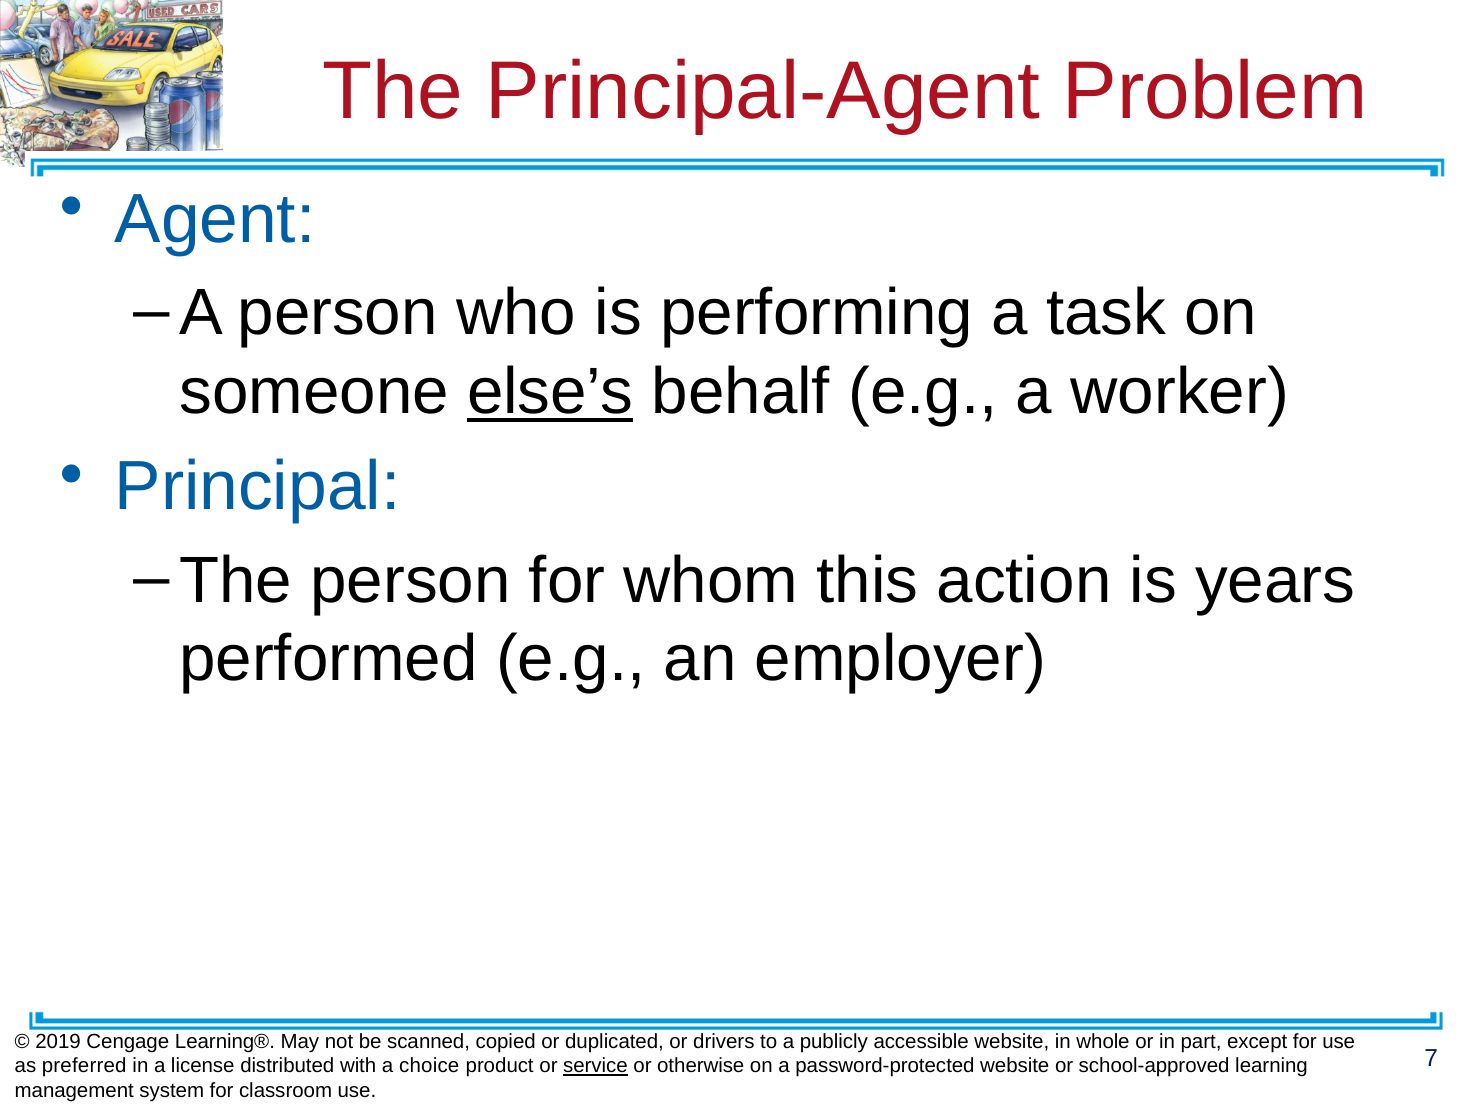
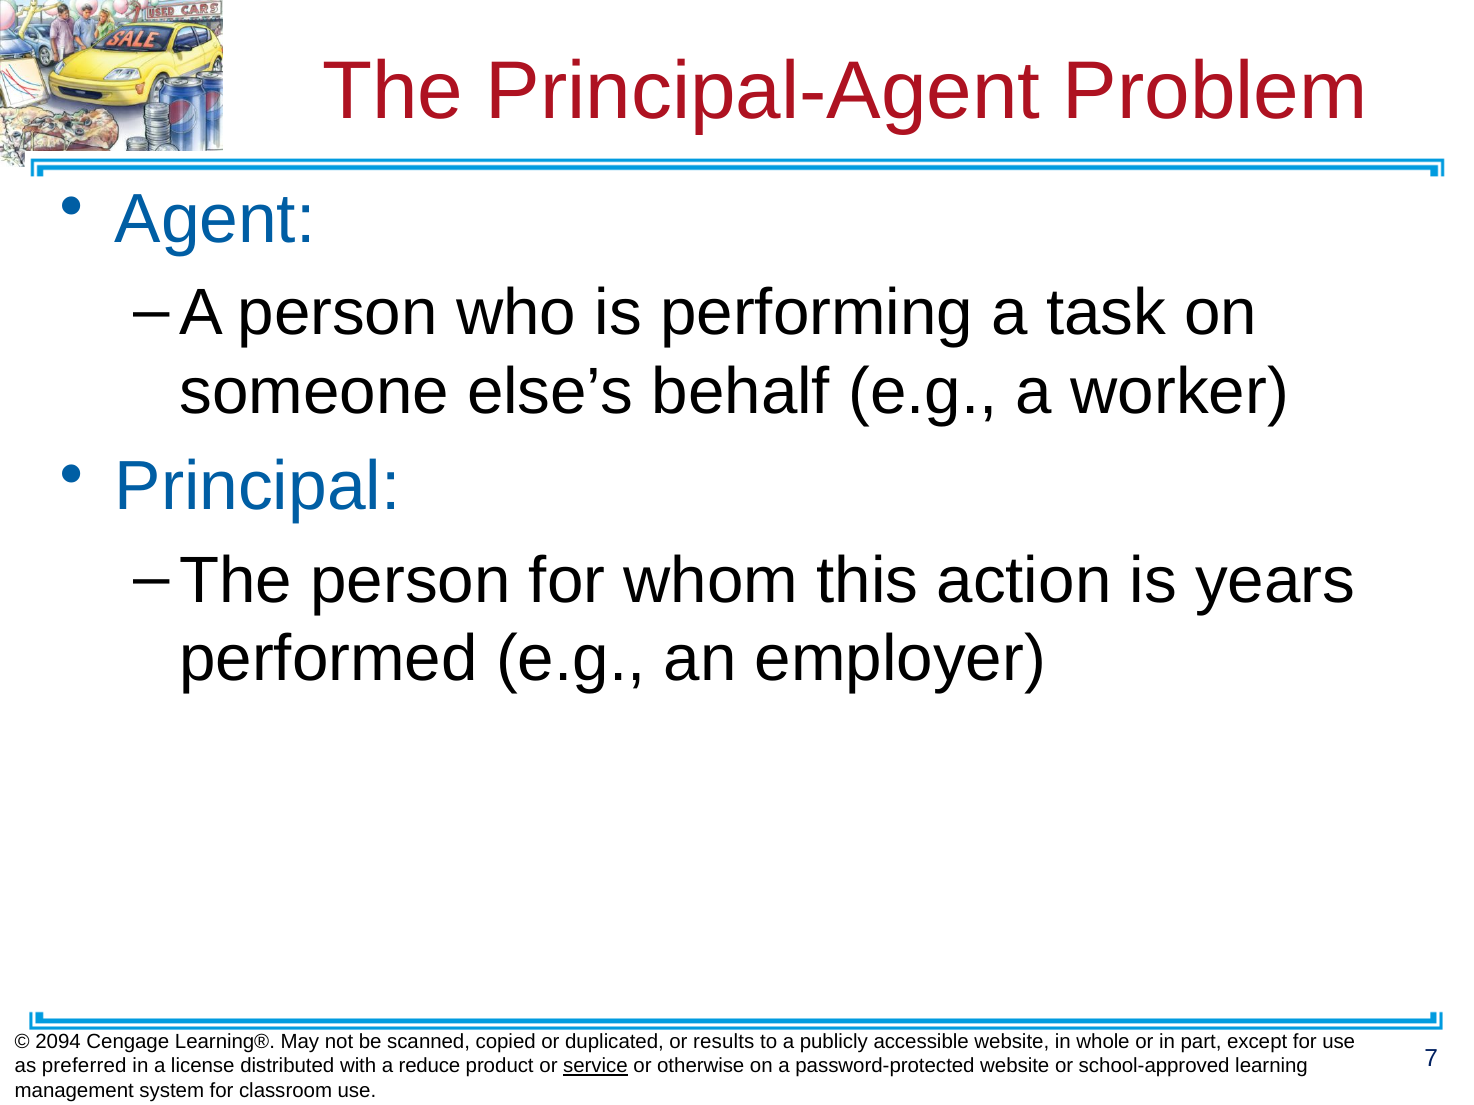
else’s underline: present -> none (550, 392)
2019: 2019 -> 2094 (58, 1042)
drivers: drivers -> results (724, 1042)
choice: choice -> reduce (429, 1067)
